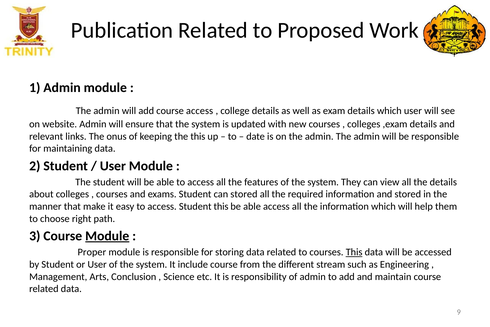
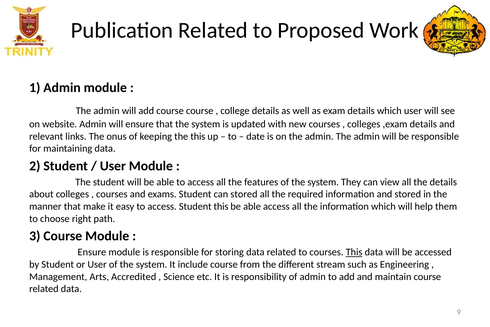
course access: access -> course (200, 111)
Module underline: present -> none (107, 236)
Proper: Proper -> Ensure (92, 252)
Conclusion: Conclusion -> Accredited (134, 276)
